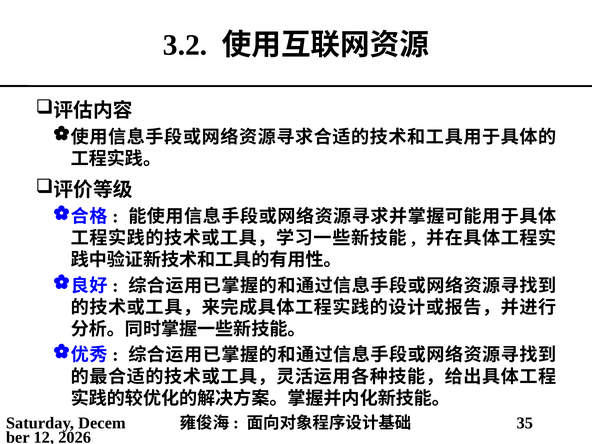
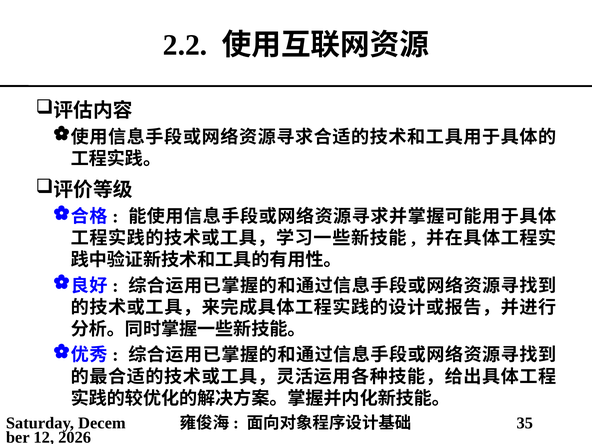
3.2: 3.2 -> 2.2 (185, 45)
